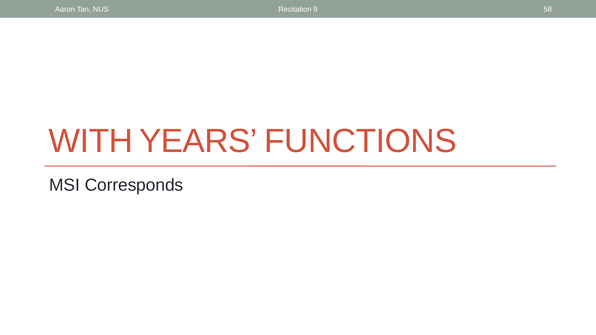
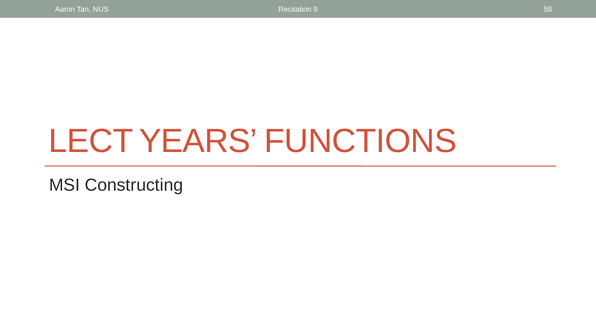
WITH: WITH -> LECT (91, 141)
Corresponds: Corresponds -> Constructing (134, 185)
